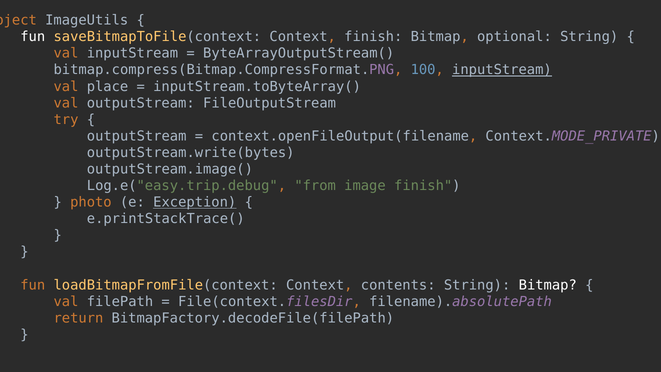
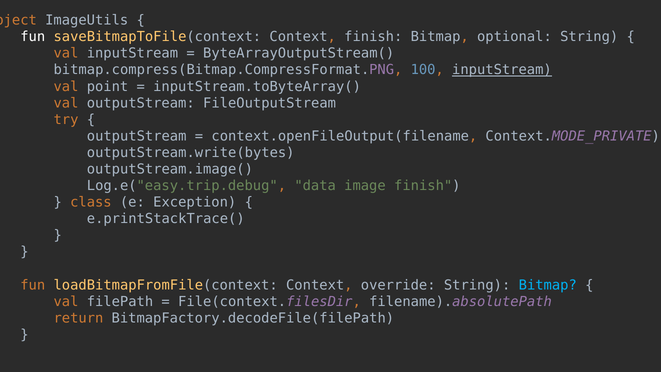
place: place -> point (108, 86)
from: from -> data (315, 186)
photo: photo -> class (91, 202)
Exception underline: present -> none (195, 202)
contents: contents -> override (398, 285)
Bitmap colour: white -> light blue (548, 285)
